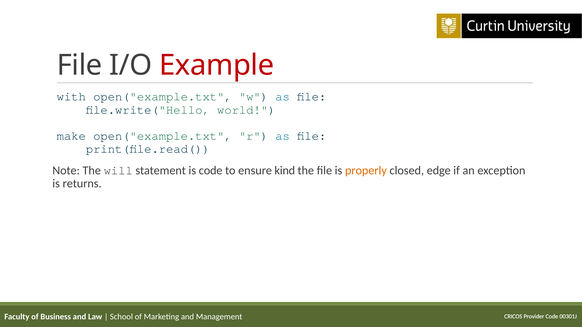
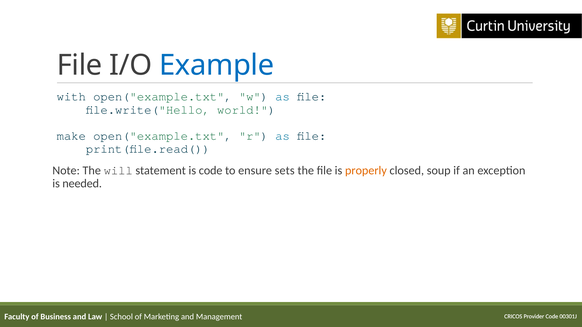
Example colour: red -> blue (217, 65)
kind: kind -> sets (285, 171)
edge: edge -> soup (439, 171)
returns: returns -> needed (82, 184)
